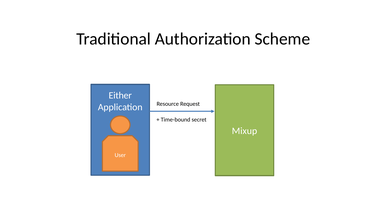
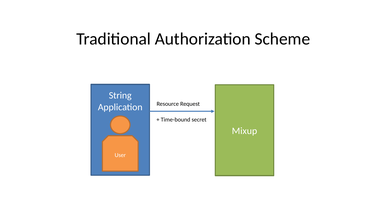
Either: Either -> String (120, 96)
